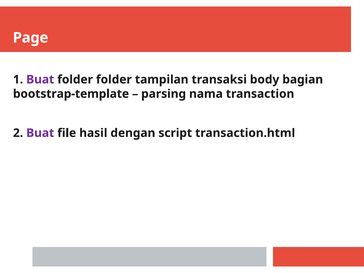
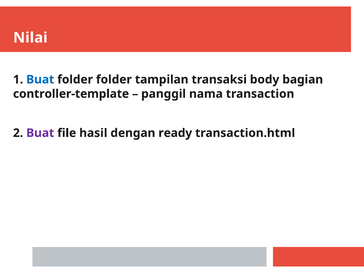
Page: Page -> Nilai (30, 38)
Buat colour: purple -> blue (40, 79)
bootstrap-template: bootstrap-template -> controller-template (71, 94)
parsing: parsing -> panggil (164, 94)
script: script -> ready (175, 133)
